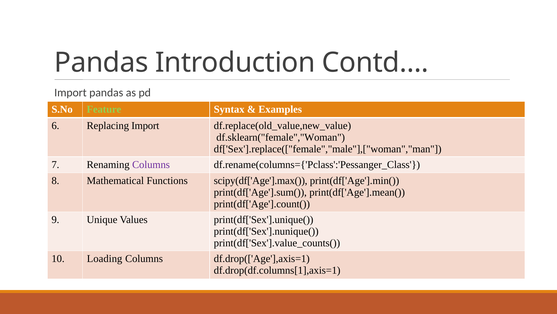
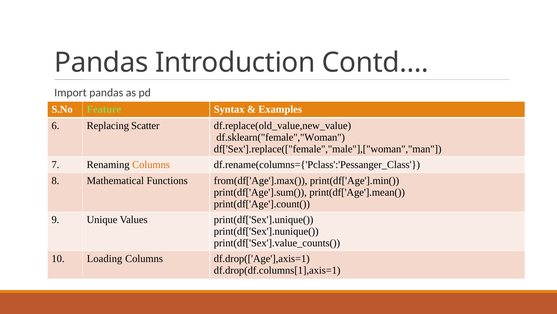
Replacing Import: Import -> Scatter (145, 125)
Columns colour: purple -> orange (151, 164)
scipy(df['Age'].max(: scipy(df['Age'].max( -> from(df['Age'].max( (261, 180)
